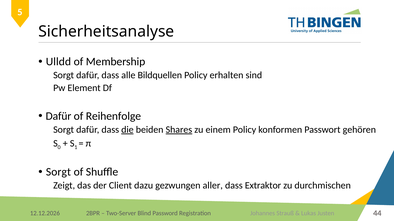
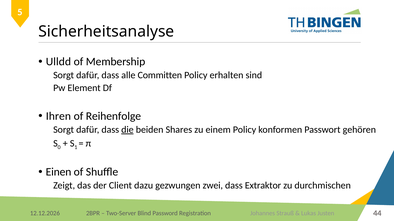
Bildquellen: Bildquellen -> Committen (160, 75)
Dafür: Dafür -> Ihren (58, 116)
Shares underline: present -> none (179, 130)
Sorgt: Sorgt -> Einen (59, 172)
aller: aller -> zwei (213, 186)
